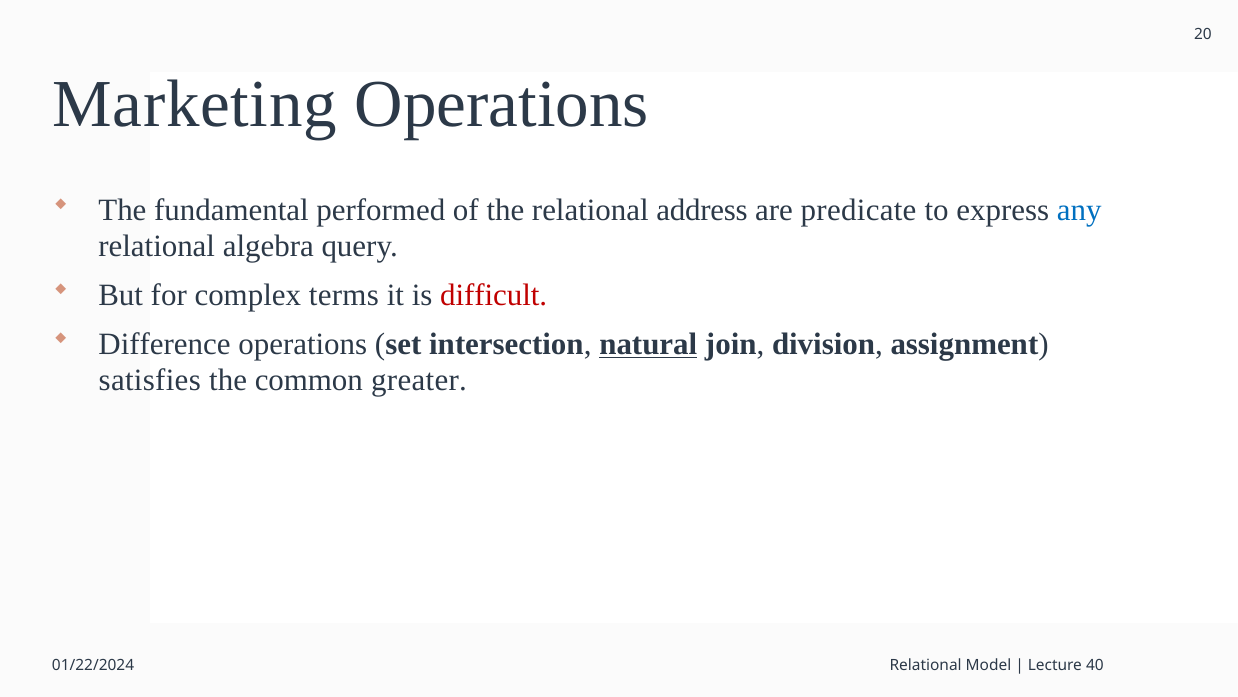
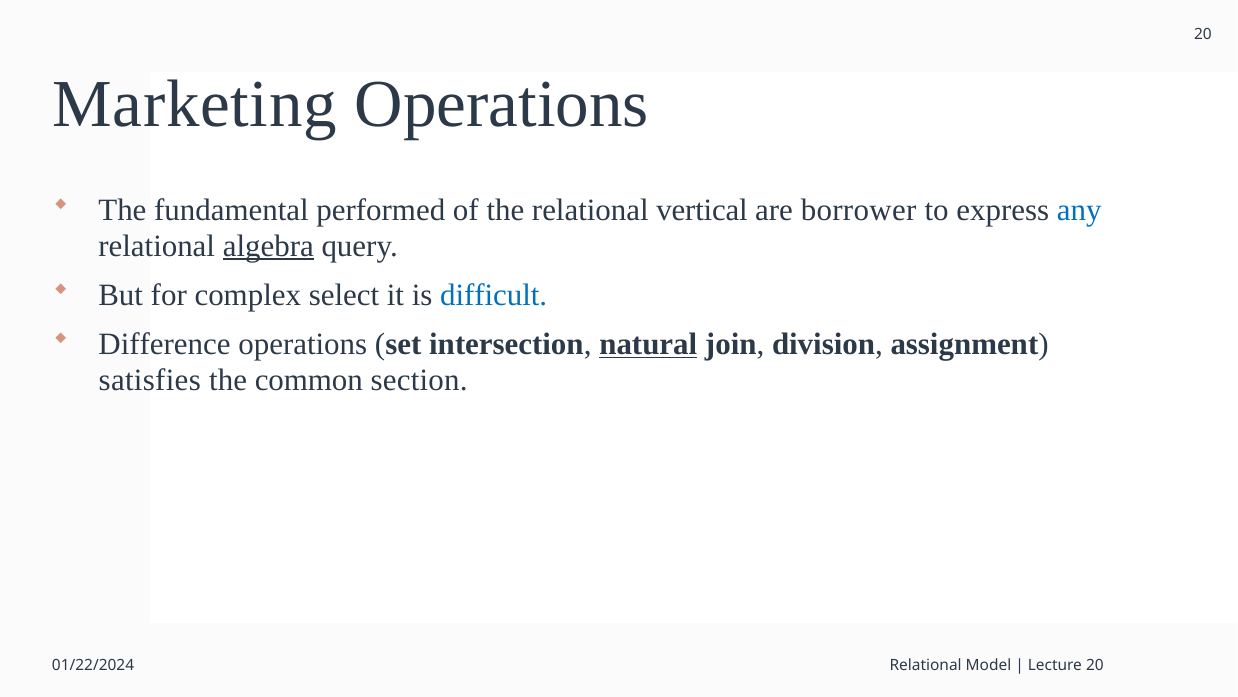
address: address -> vertical (702, 210)
predicate: predicate -> borrower (859, 210)
algebra underline: none -> present (268, 246)
terms: terms -> select (344, 295)
difficult colour: red -> blue (494, 295)
greater: greater -> section (419, 380)
Lecture 40: 40 -> 20 (1095, 665)
